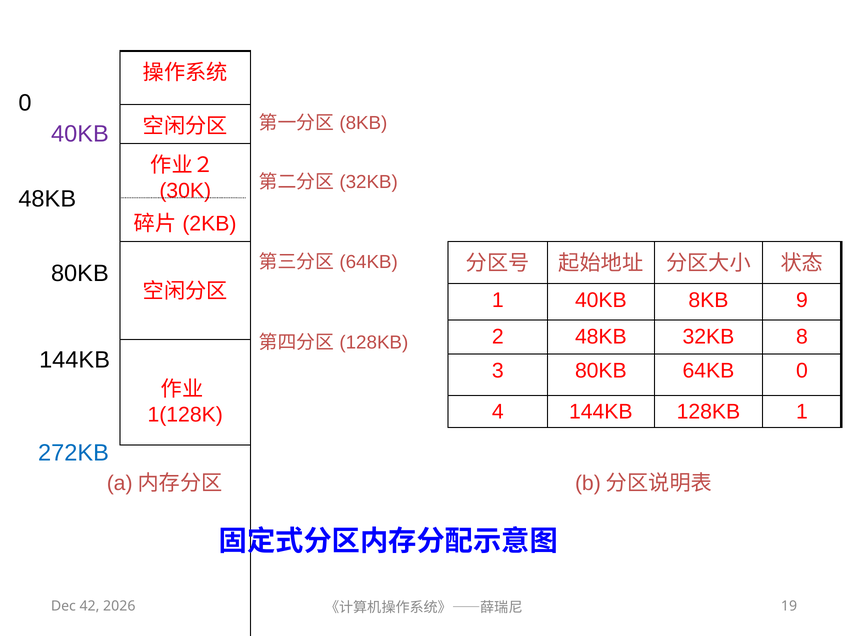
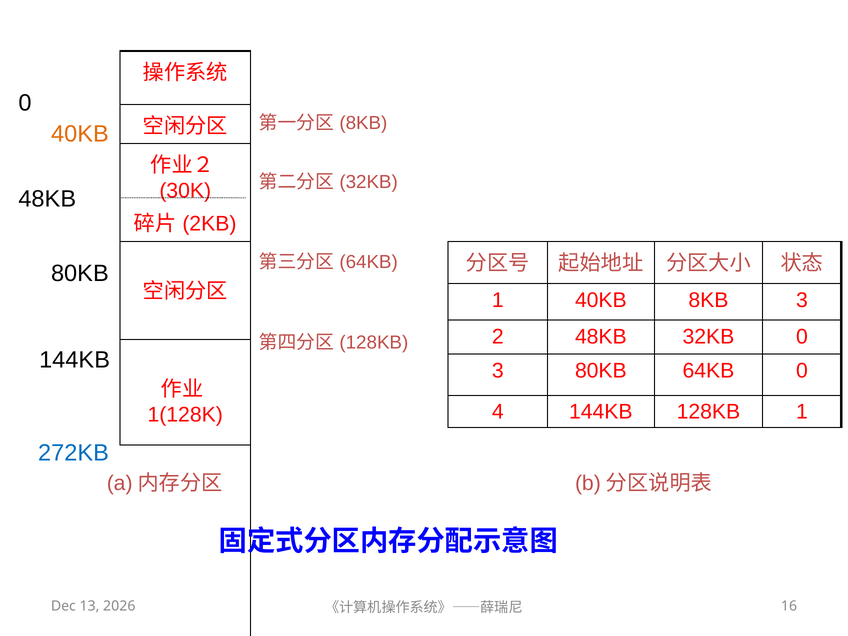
40KB colour: purple -> orange (80, 134)
8KB 9: 9 -> 3 (802, 300)
32KB 8: 8 -> 0 (802, 337)
42: 42 -> 13 (90, 606)
19: 19 -> 16 (789, 606)
